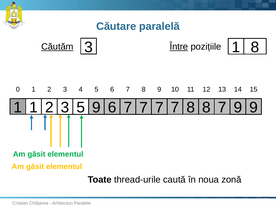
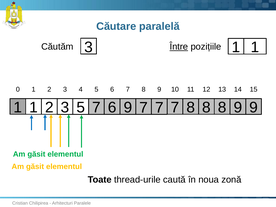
3 1 8: 8 -> 1 (255, 47)
Căutăm underline: present -> none (57, 47)
5 9: 9 -> 7 (96, 108)
7: 7 -> 9 (128, 108)
8 8 7: 7 -> 8 (222, 108)
